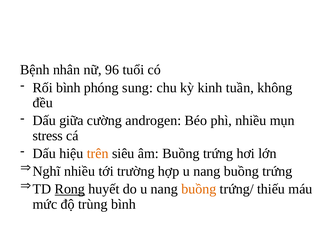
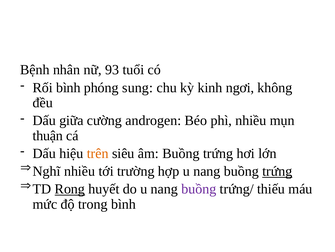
96: 96 -> 93 (112, 70)
tuần: tuần -> ngơi (240, 87)
stress: stress -> thuận (48, 135)
trứng underline: none -> present (277, 171)
buồng colour: orange -> purple (199, 189)
trùng: trùng -> trong (93, 204)
